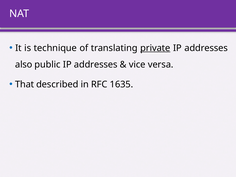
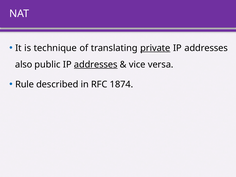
addresses underline: none -> present (96, 65)
That: That -> Rule (25, 84)
1635: 1635 -> 1874 (121, 84)
